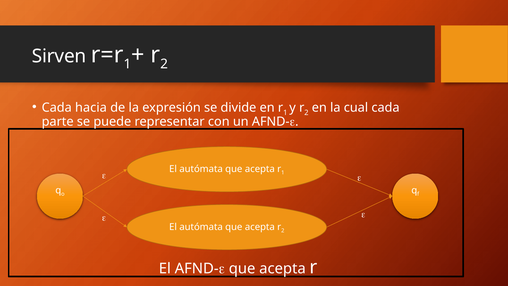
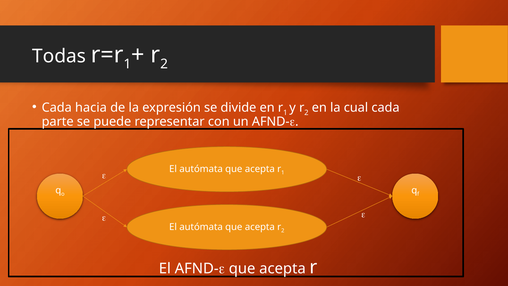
Sirven: Sirven -> Todas (59, 56)
